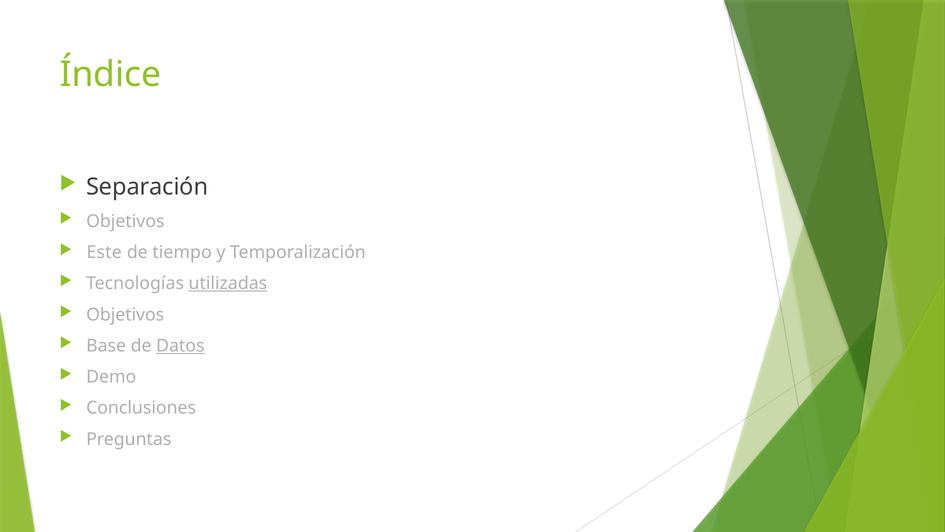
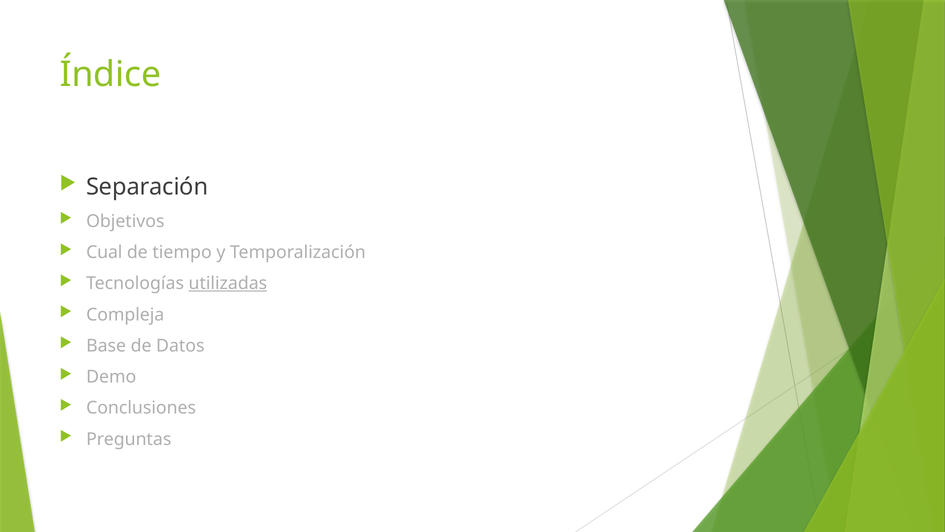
Este: Este -> Cual (104, 252)
Objetivos: Objetivos -> Compleja (125, 314)
Datos underline: present -> none (180, 346)
